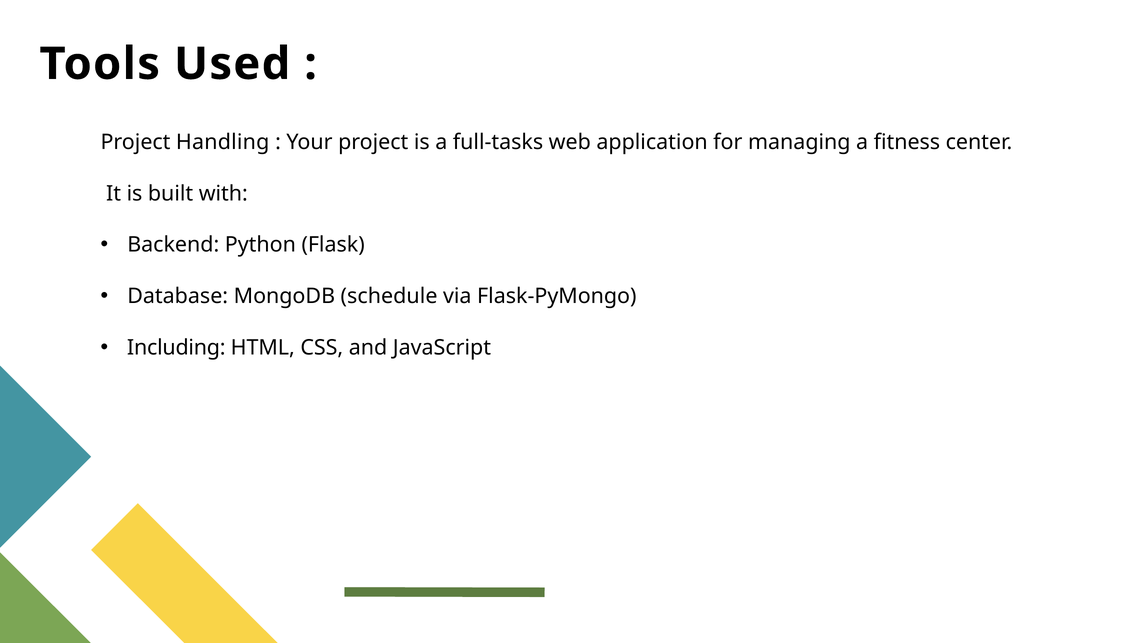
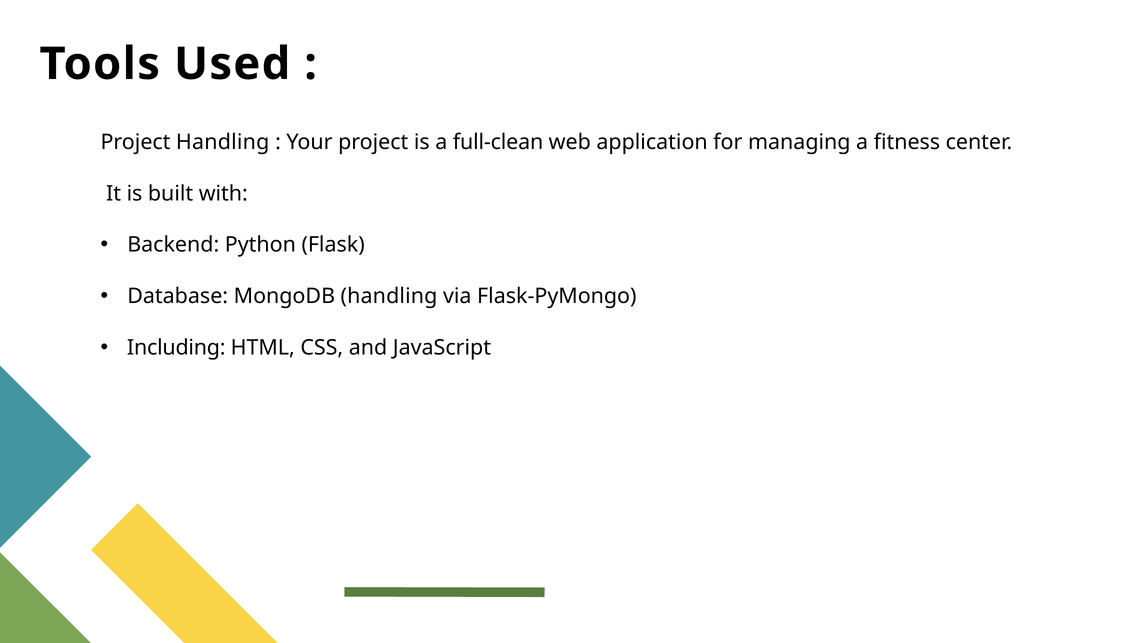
full-tasks: full-tasks -> full-clean (498, 142)
MongoDB schedule: schedule -> handling (389, 297)
